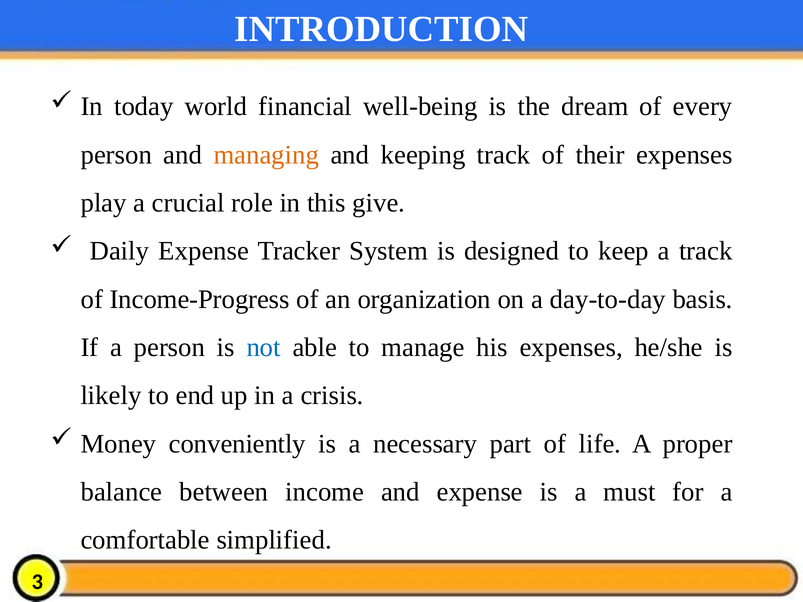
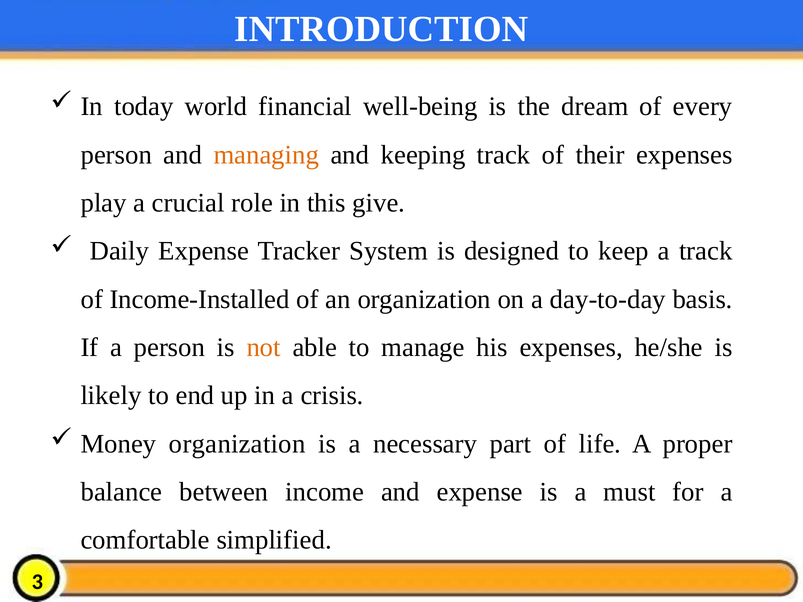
Income-Progress: Income-Progress -> Income-Installed (200, 299)
not colour: blue -> orange (264, 348)
Money conveniently: conveniently -> organization (237, 444)
